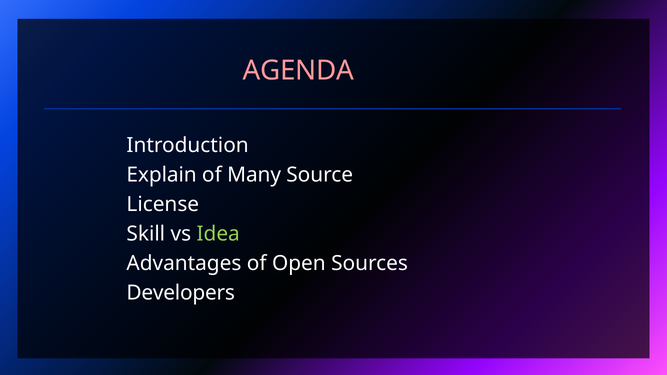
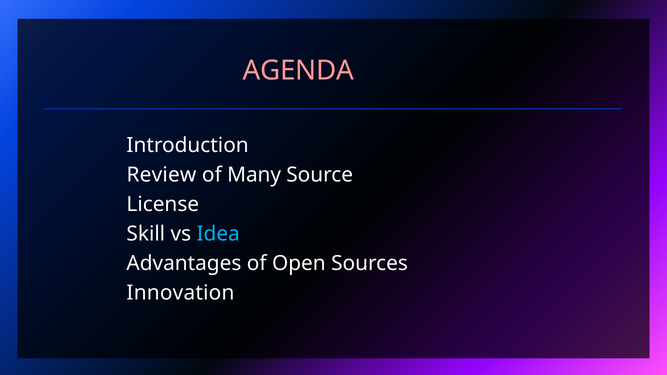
Explain: Explain -> Review (161, 175)
Idea colour: light green -> light blue (218, 234)
Developers: Developers -> Innovation (180, 293)
